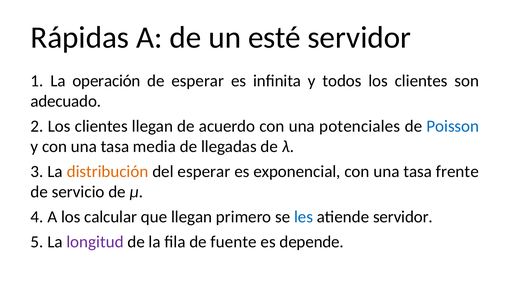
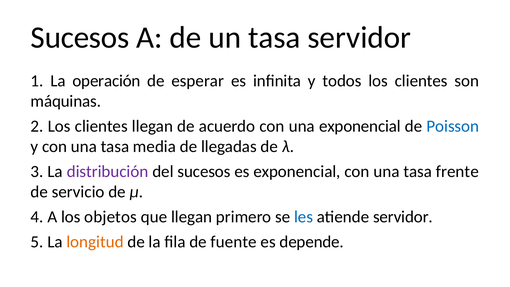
Rápidas: Rápidas -> Sucesos (80, 38)
un esté: esté -> tasa (274, 38)
adecuado: adecuado -> máquinas (66, 101)
una potenciales: potenciales -> exponencial (360, 126)
distribución colour: orange -> purple (108, 172)
del esperar: esperar -> sucesos (204, 172)
calcular: calcular -> objetos (111, 217)
longitud colour: purple -> orange (95, 242)
